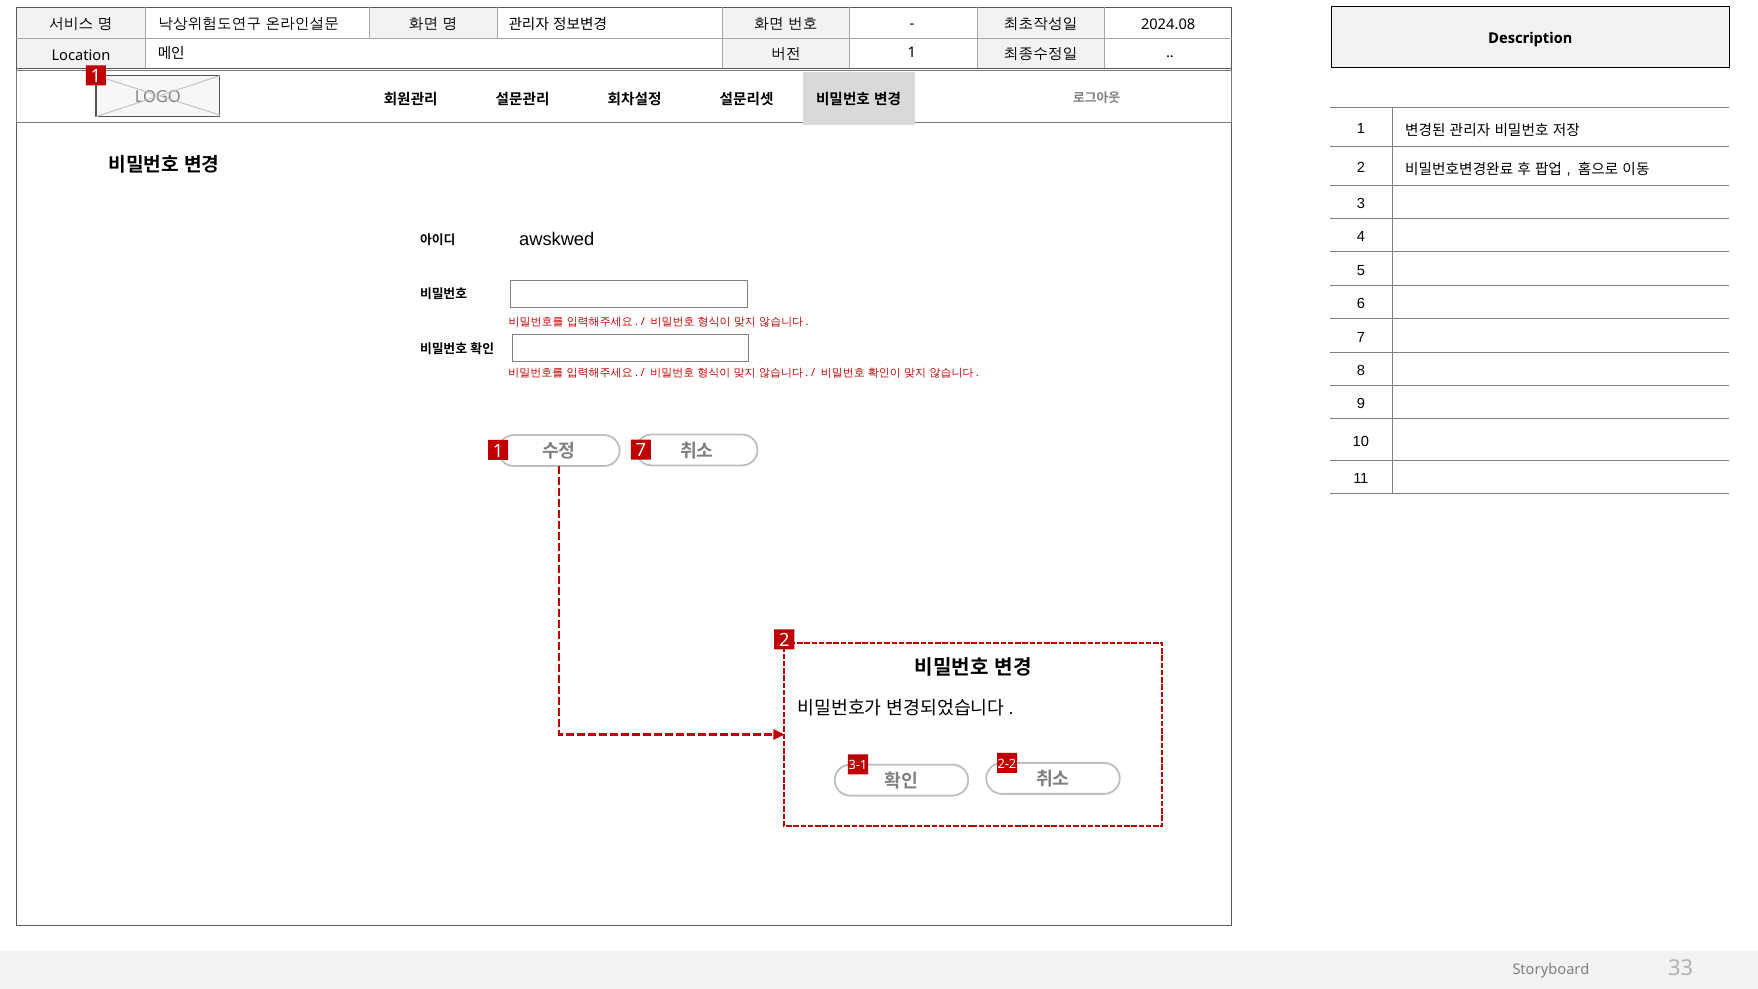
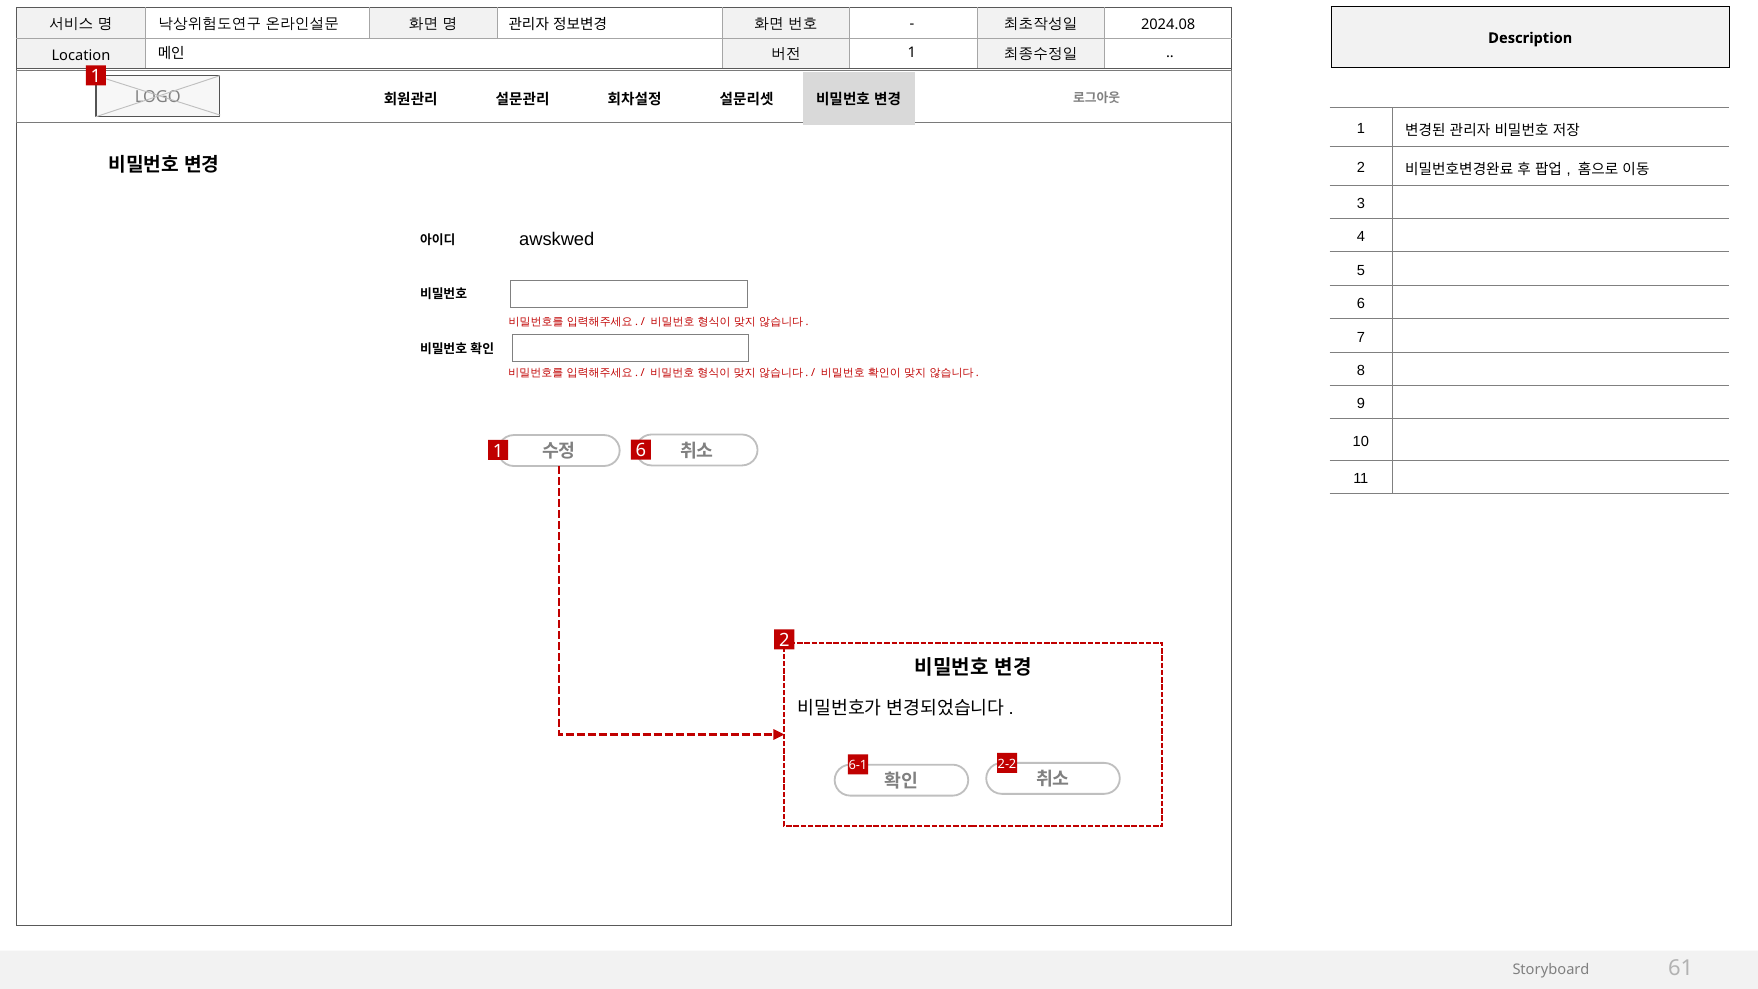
1 7: 7 -> 6 (641, 451)
3-1: 3-1 -> 6-1 (858, 765)
33: 33 -> 61 (1681, 968)
